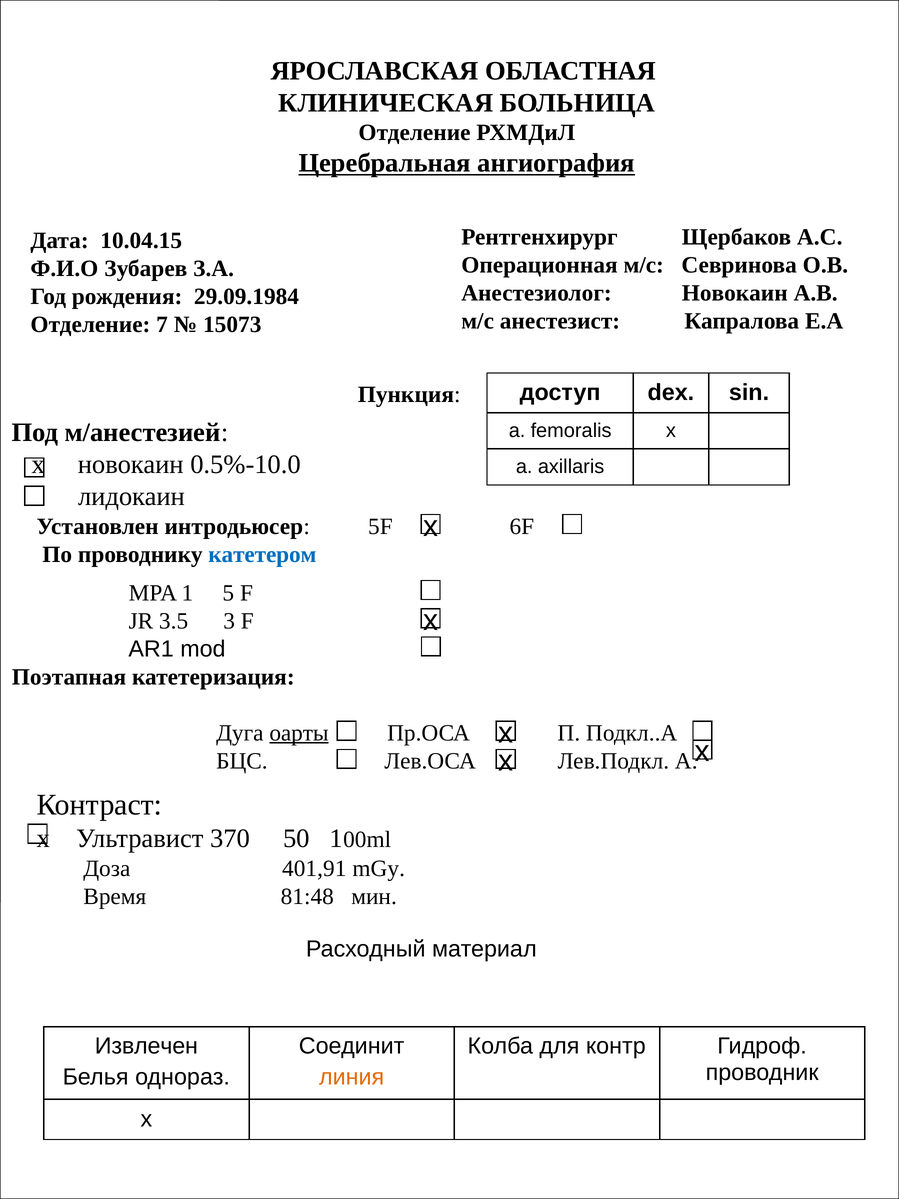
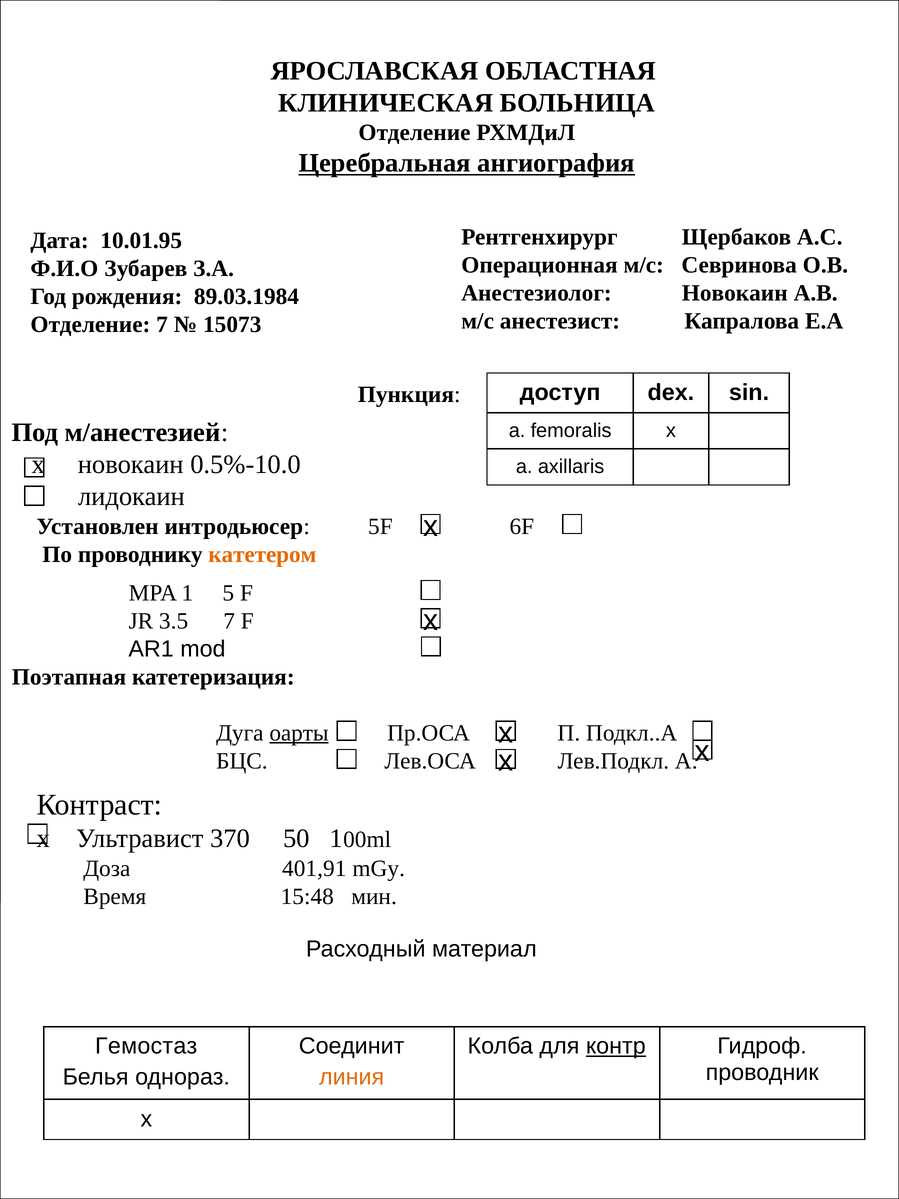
10.04.15: 10.04.15 -> 10.01.95 (141, 241)
29.09.1984: 29.09.1984 -> 89.03.1984 (246, 297)
катетером colour: blue -> orange (262, 554)
3.5 3: 3 -> 7 (229, 621)
81:48: 81:48 -> 15:48 (307, 896)
Извлечен: Извлечен -> Гемостаз (146, 1046)
контр underline: none -> present (616, 1046)
